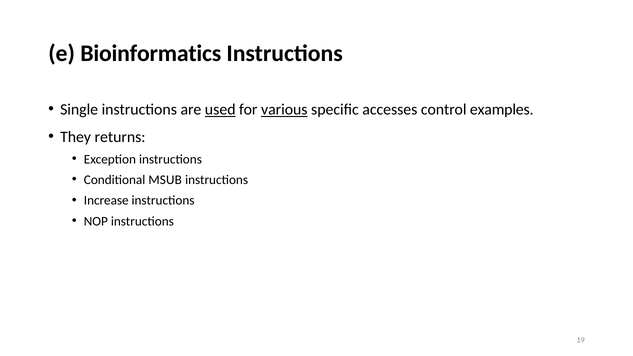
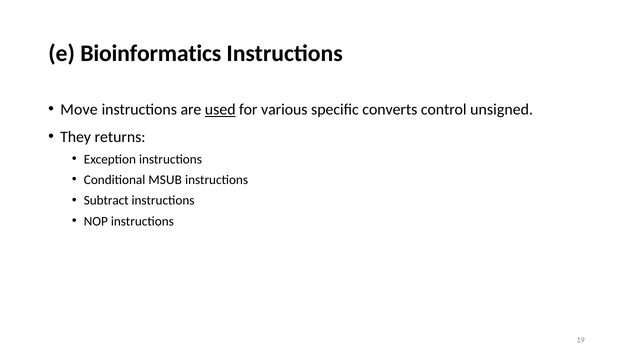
Single: Single -> Move (79, 110)
various underline: present -> none (284, 110)
accesses: accesses -> converts (390, 110)
examples: examples -> unsigned (502, 110)
Increase: Increase -> Subtract (106, 201)
